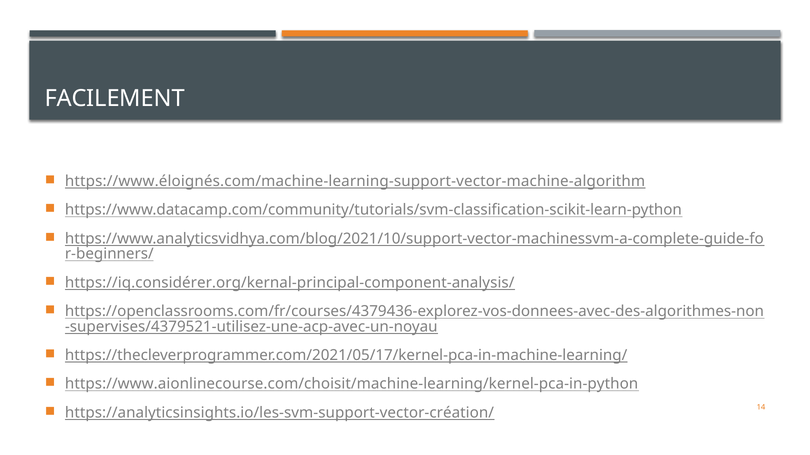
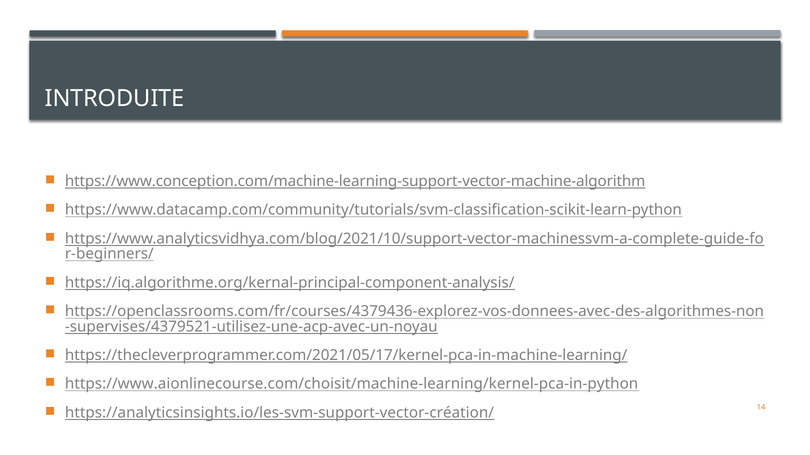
FACILEMENT: FACILEMENT -> INTRODUITE (115, 98)
https://www.éloignés.com/machine-learning-support-vector-machine-algorithm: https://www.éloignés.com/machine-learning-support-vector-machine-algorithm -> https://www.conception.com/machine-learning-support-vector-machine-algorithm (355, 181)
https://iq.considérer.org/kernal-principal-component-analysis/: https://iq.considérer.org/kernal-principal-component-analysis/ -> https://iq.algorithme.org/kernal-principal-component-analysis/ (290, 283)
